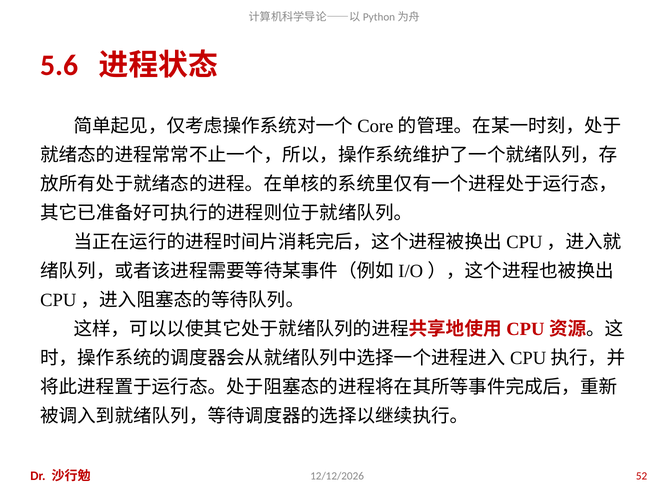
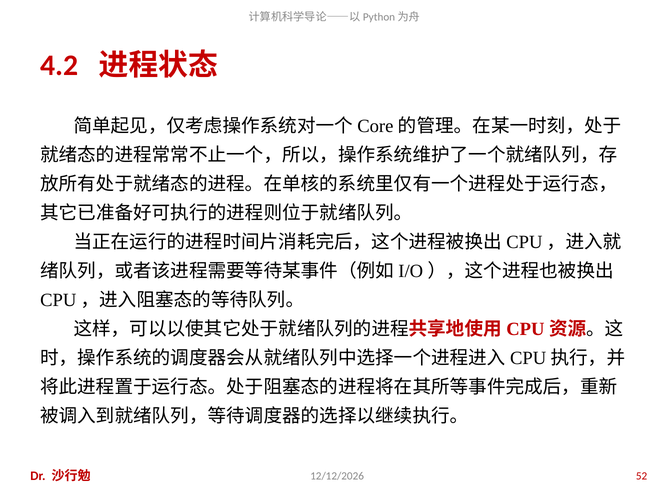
5.6: 5.6 -> 4.2 (59, 66)
